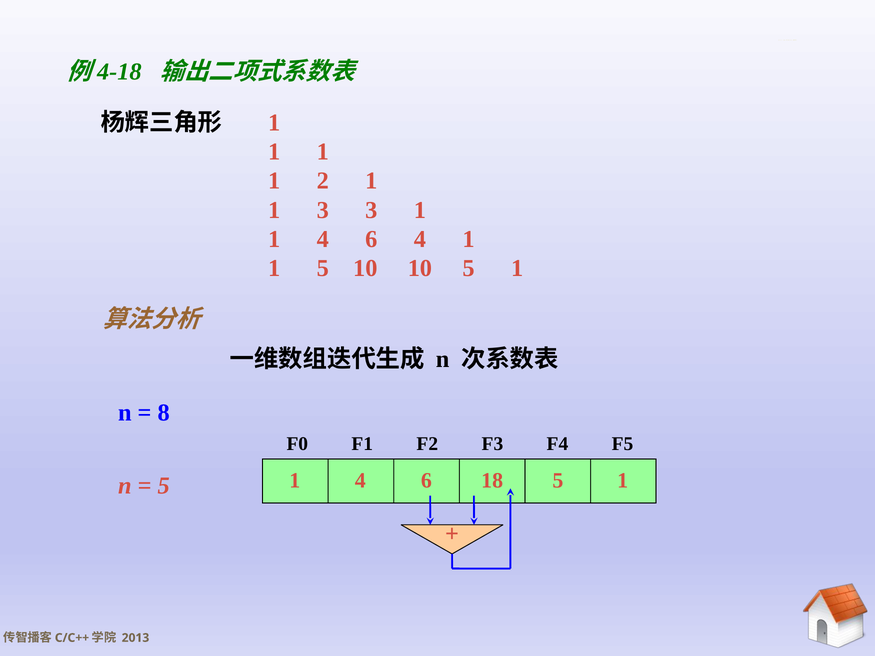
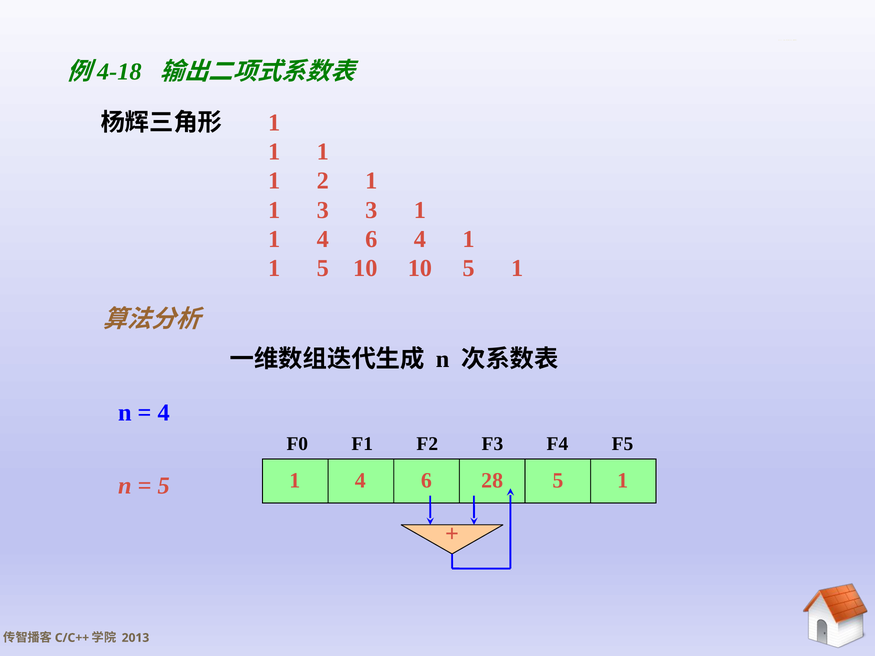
8: 8 -> 4 (164, 413)
18: 18 -> 28 (492, 481)
